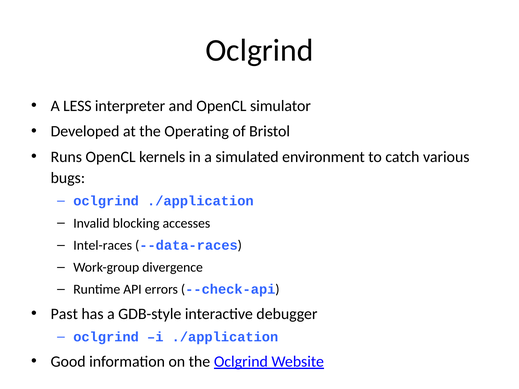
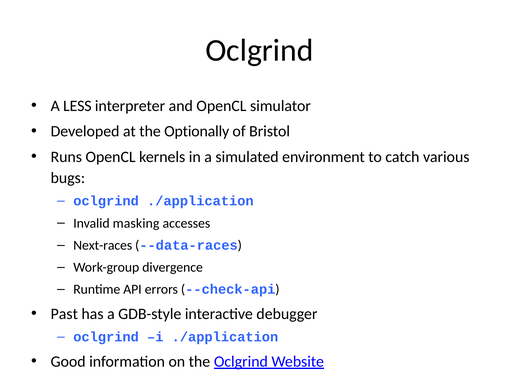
Operating: Operating -> Optionally (197, 131)
blocking: blocking -> masking (136, 223)
Intel-races: Intel-races -> Next-races (103, 245)
